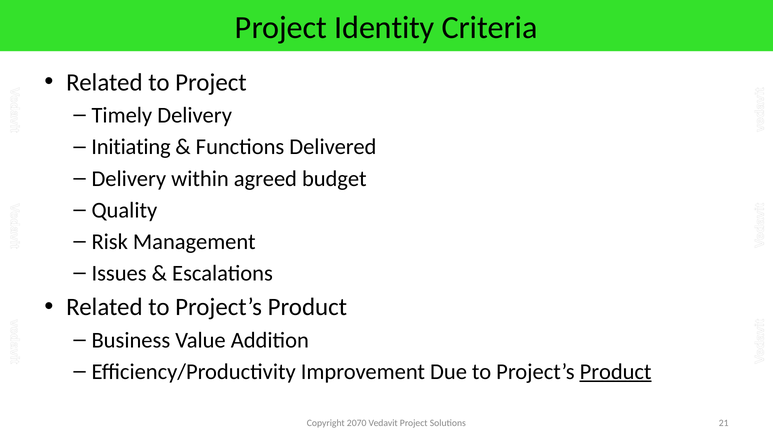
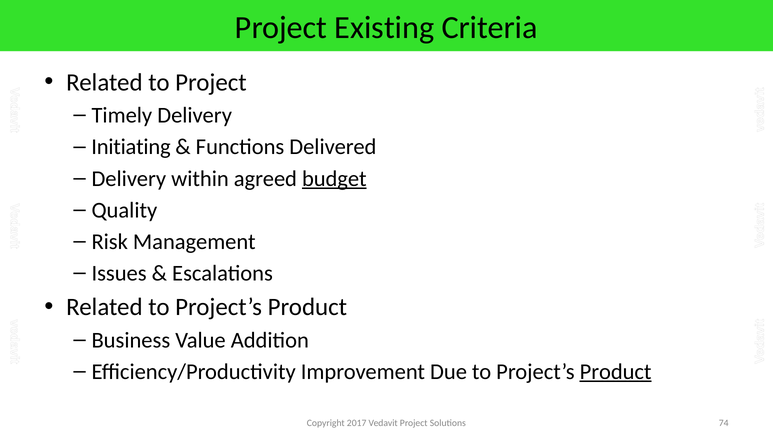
Identity: Identity -> Existing (384, 28)
budget underline: none -> present (334, 178)
2070: 2070 -> 2017 (357, 423)
21: 21 -> 74 (724, 423)
